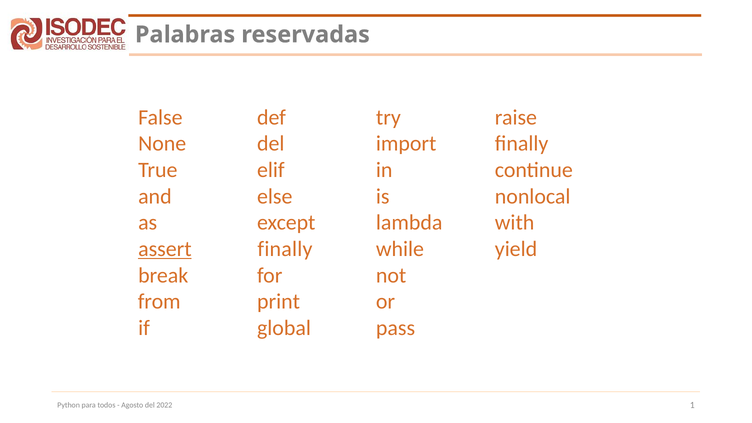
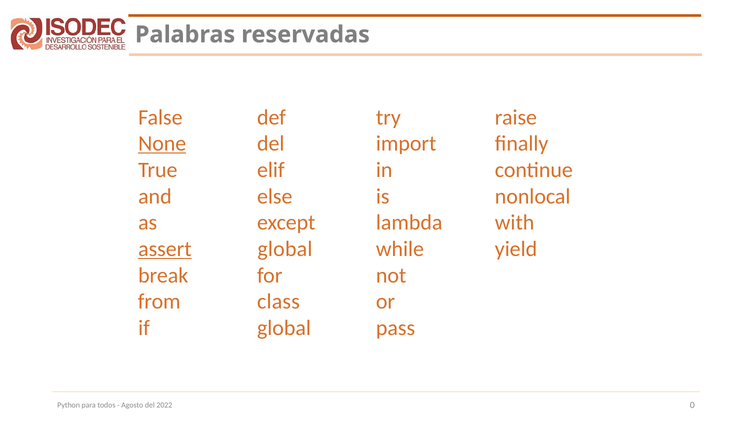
None underline: none -> present (162, 144)
finally: finally -> global (285, 249)
print: print -> class (278, 302)
1: 1 -> 0 (692, 405)
